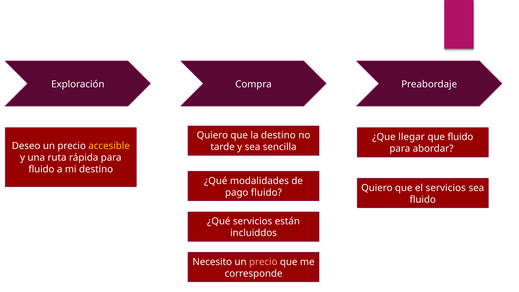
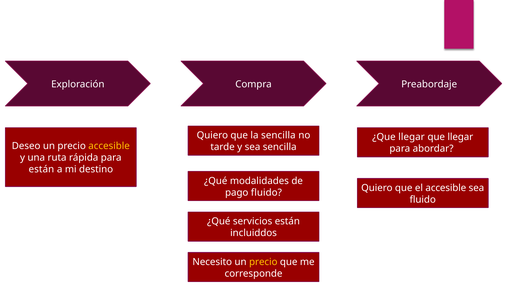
la destino: destino -> sencilla (278, 135)
que fluido: fluido -> llegar (460, 137)
fluido: fluido -> están (41, 169)
el servicios: servicios -> accesible (446, 188)
precio colour: pink -> yellow (263, 262)
